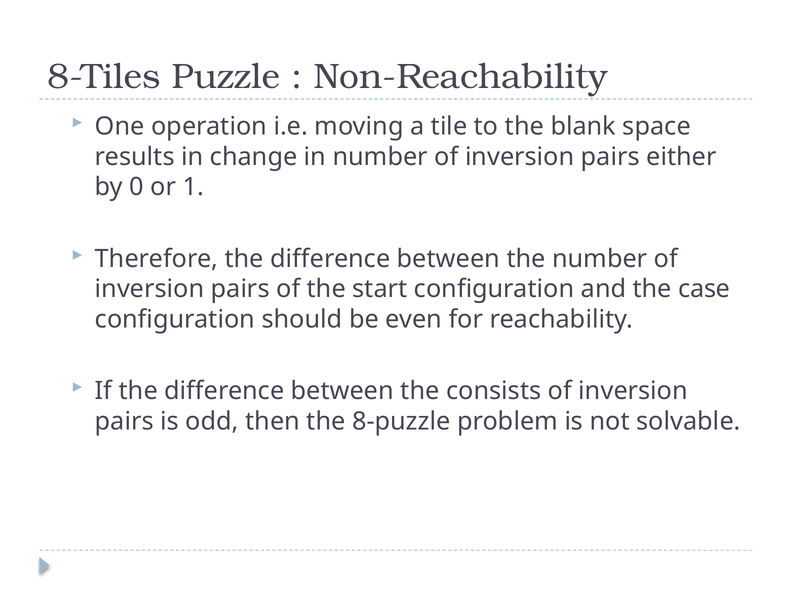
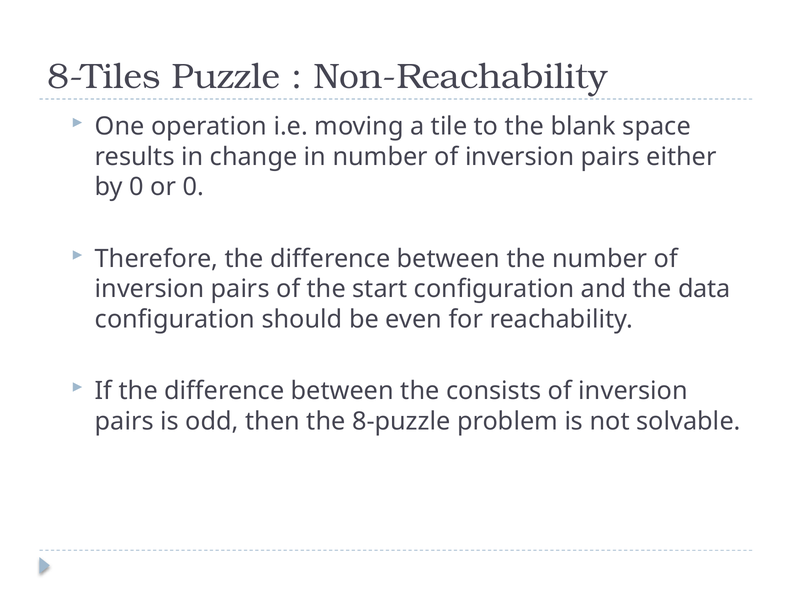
or 1: 1 -> 0 (193, 187)
case: case -> data (704, 289)
